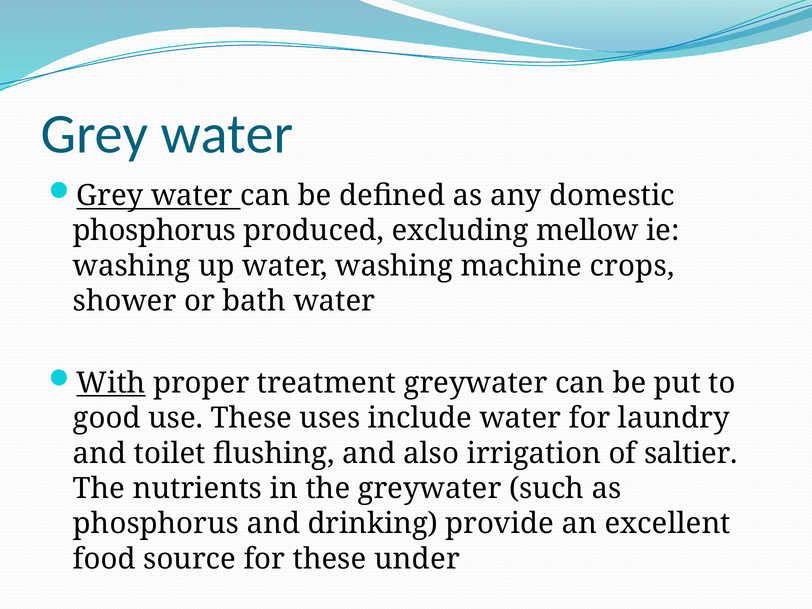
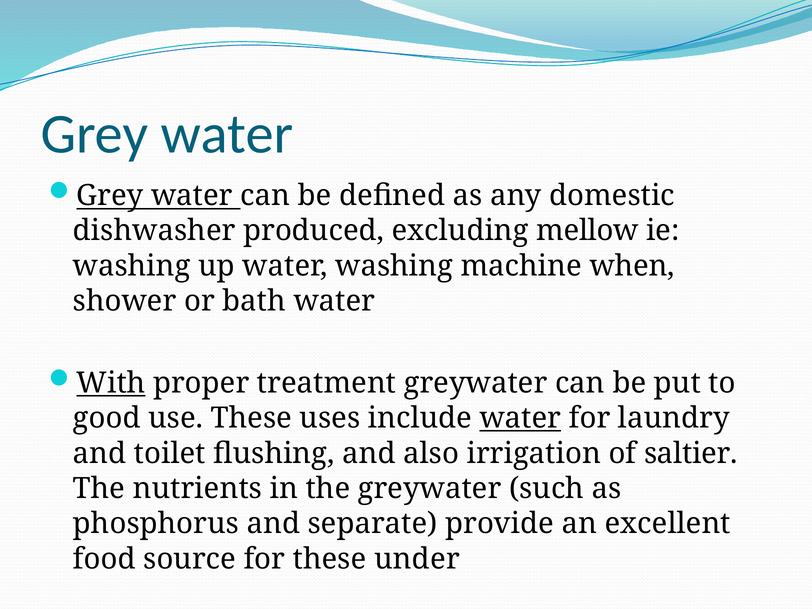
phosphorus: phosphorus -> dishwasher (154, 231)
crops: crops -> when (632, 266)
water underline: none -> present (520, 418)
drinking: drinking -> separate (373, 524)
